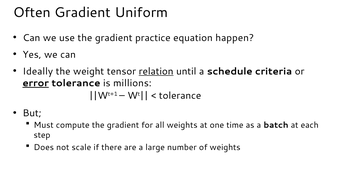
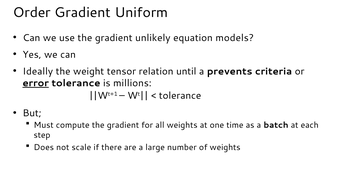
Often: Often -> Order (32, 12)
practice: practice -> unlikely (153, 38)
happen: happen -> models (235, 38)
relation underline: present -> none (156, 71)
schedule: schedule -> prevents (230, 71)
